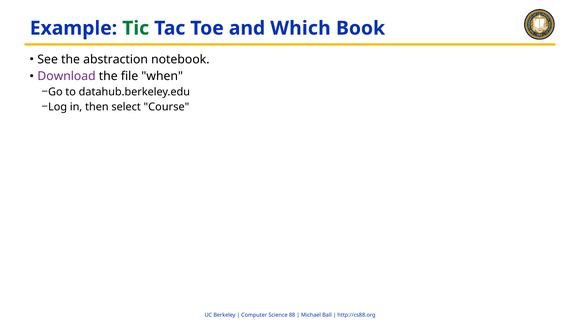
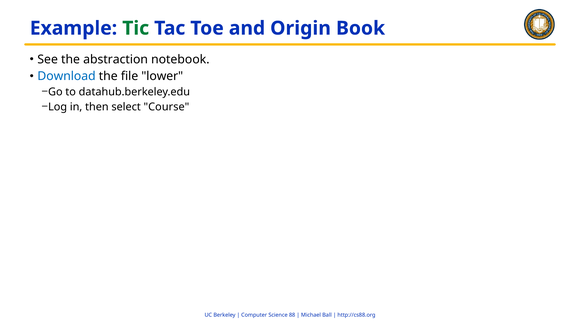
Which: Which -> Origin (301, 28)
Download colour: purple -> blue (67, 76)
when: when -> lower (162, 76)
